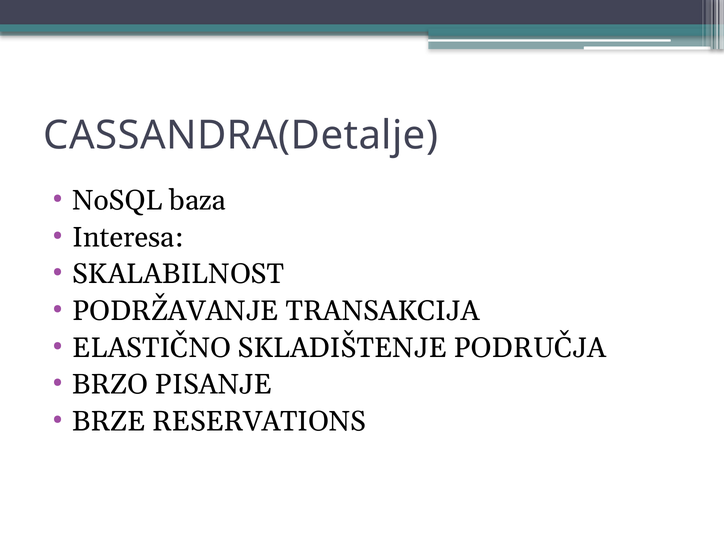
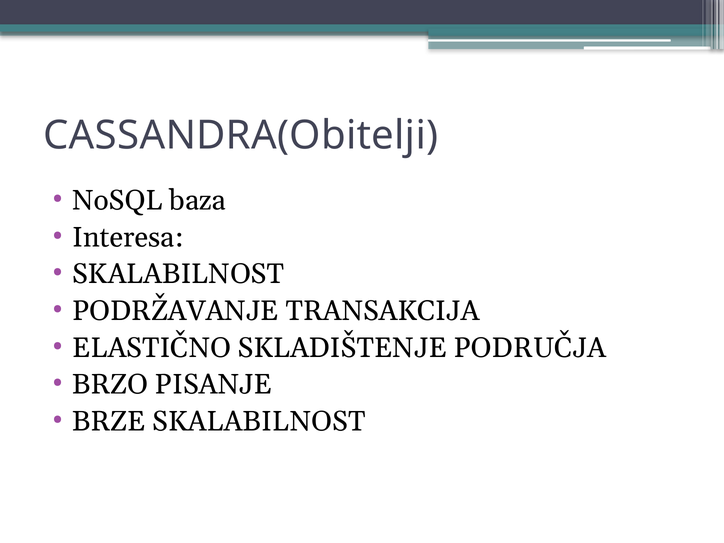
CASSANDRA(Detalje: CASSANDRA(Detalje -> CASSANDRA(Obitelji (241, 136)
BRZE RESERVATIONS: RESERVATIONS -> SKALABILNOST (259, 421)
